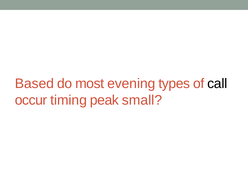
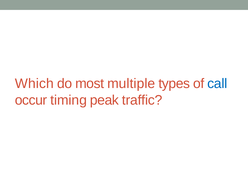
Based: Based -> Which (34, 84)
evening: evening -> multiple (131, 84)
call colour: black -> blue (217, 84)
small: small -> traffic (142, 100)
